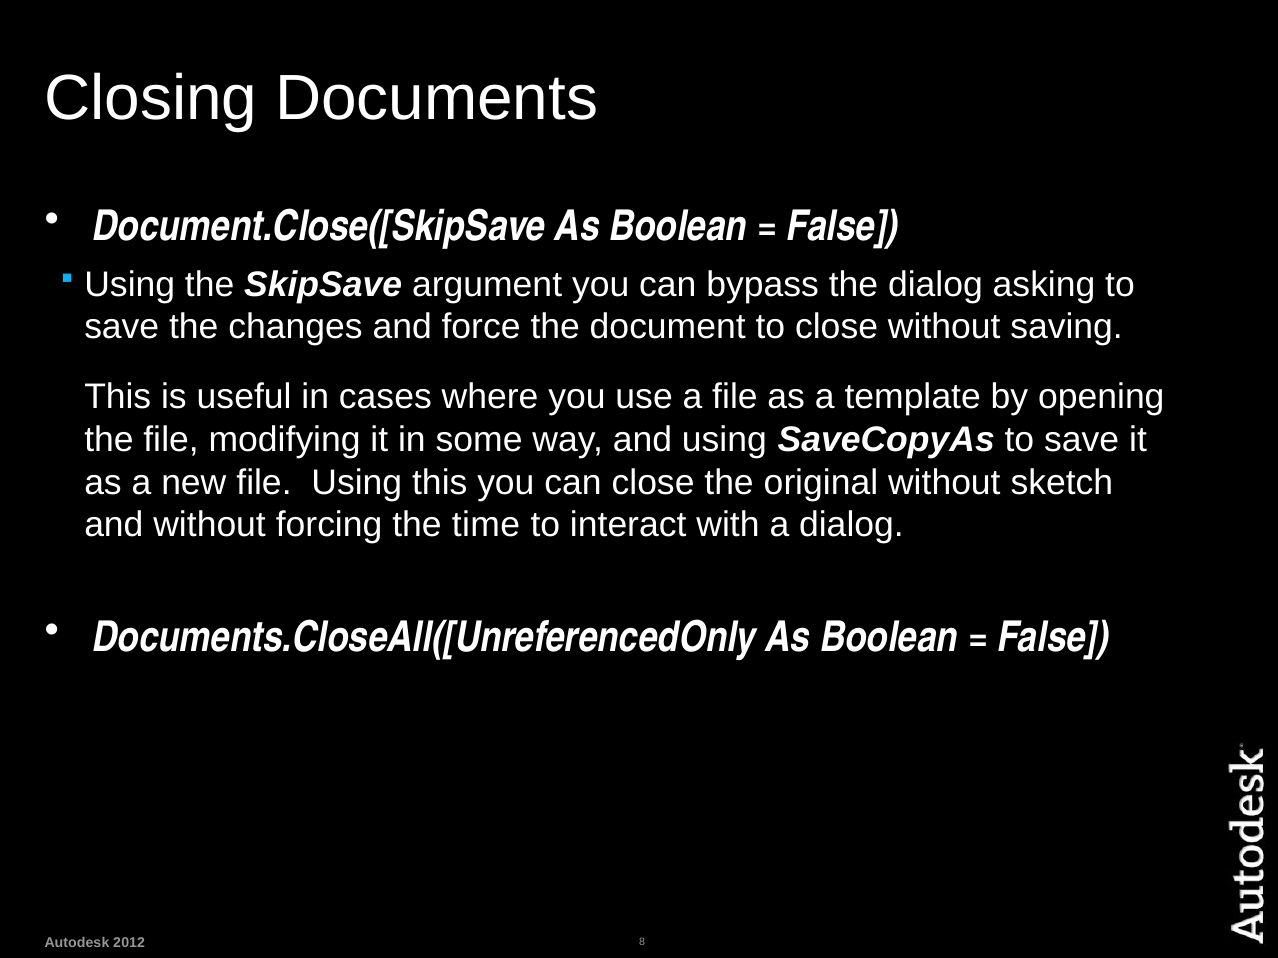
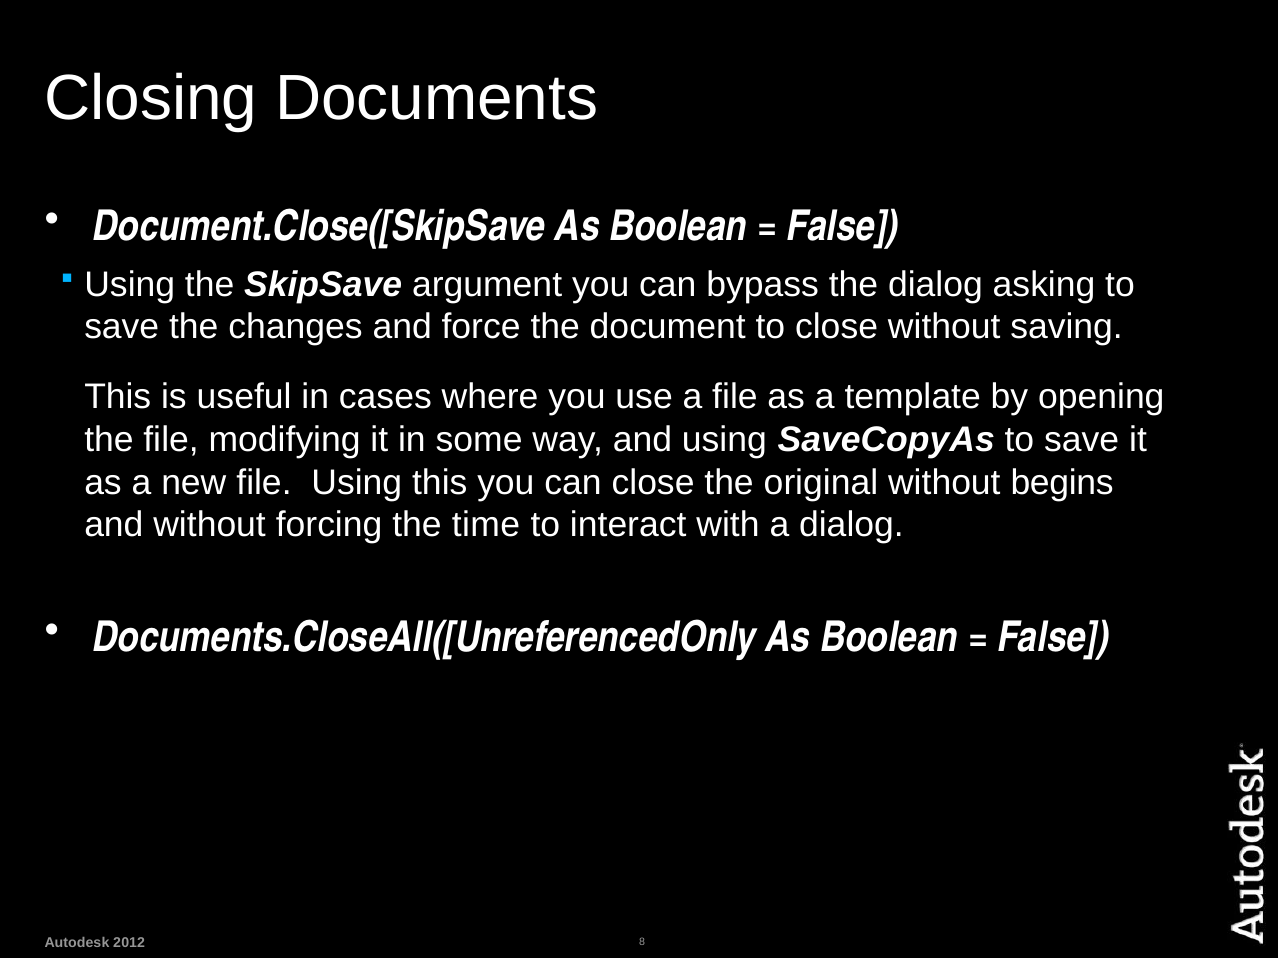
sketch: sketch -> begins (1062, 483)
